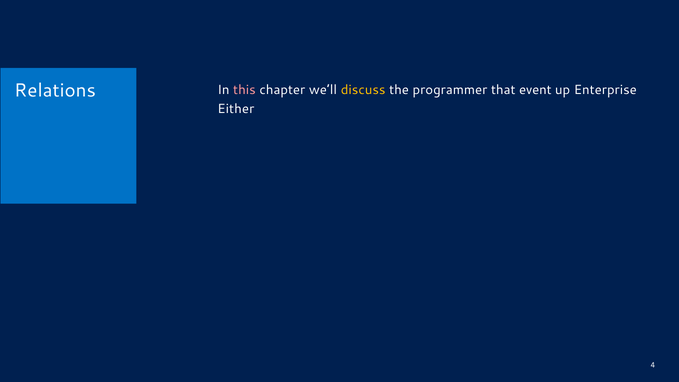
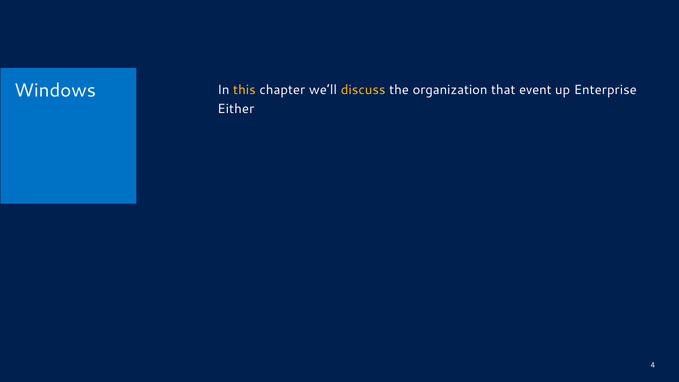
Relations: Relations -> Windows (55, 91)
this colour: pink -> yellow (244, 90)
programmer: programmer -> organization (450, 90)
